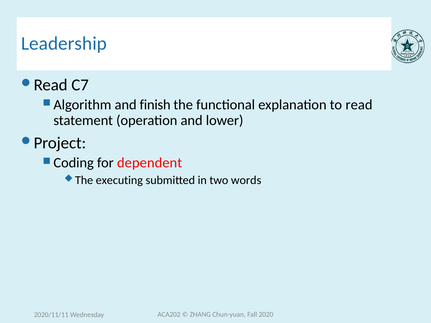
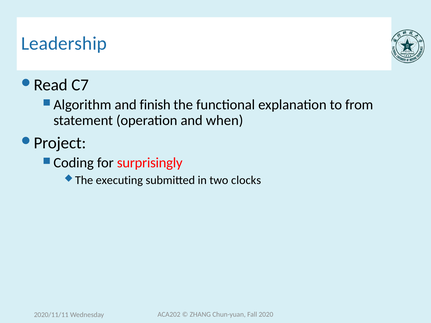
read: read -> from (359, 105)
lower: lower -> when (225, 120)
dependent: dependent -> surprisingly (150, 163)
words: words -> clocks (246, 180)
